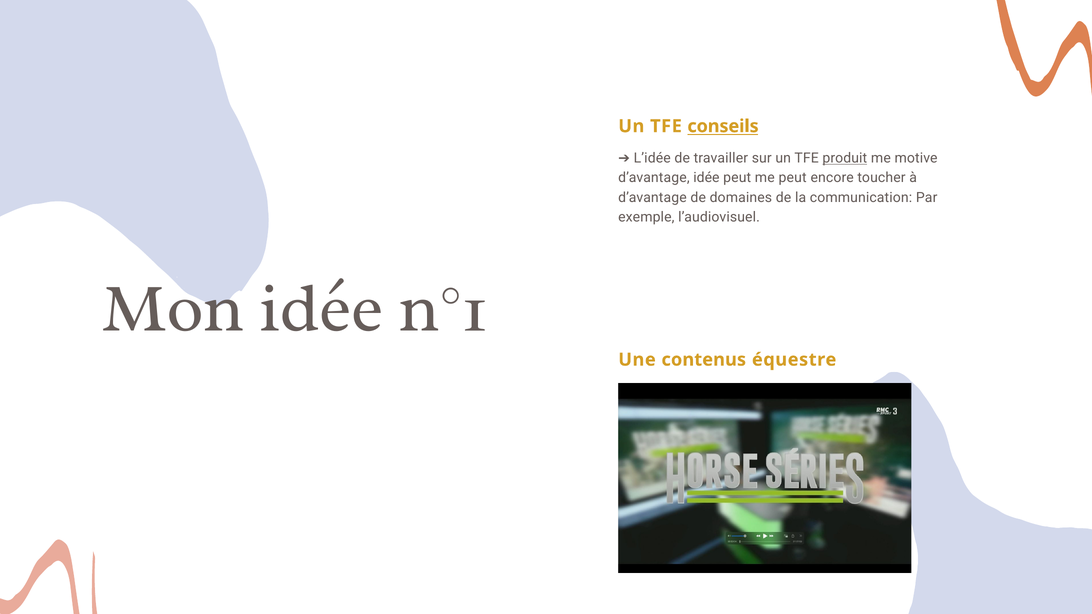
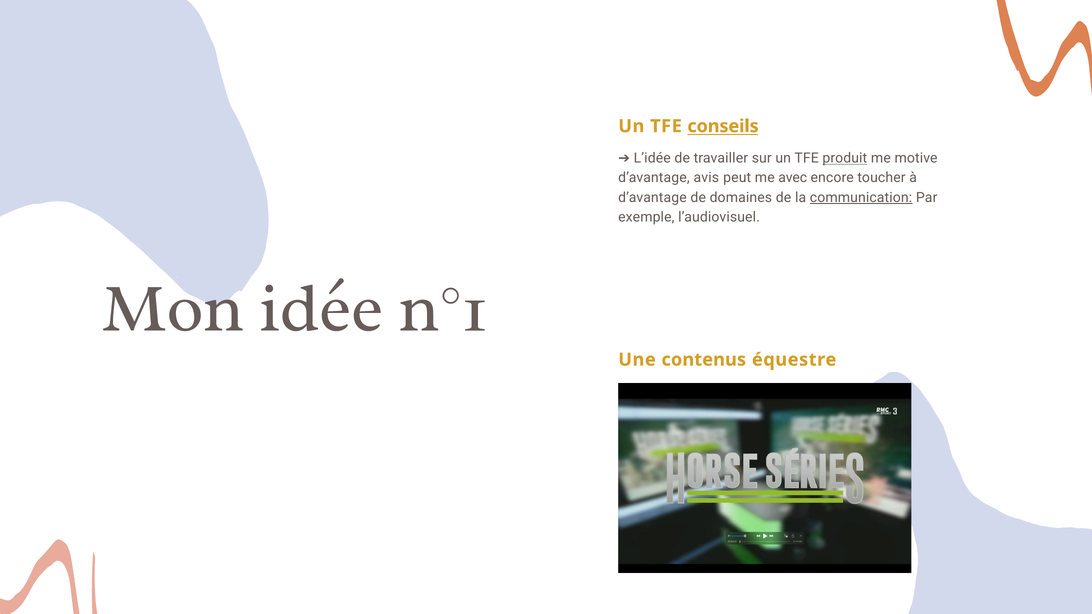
d’avantage idée: idée -> avis (706, 178)
me peut: peut -> avec (793, 178)
communication underline: none -> present (861, 198)
